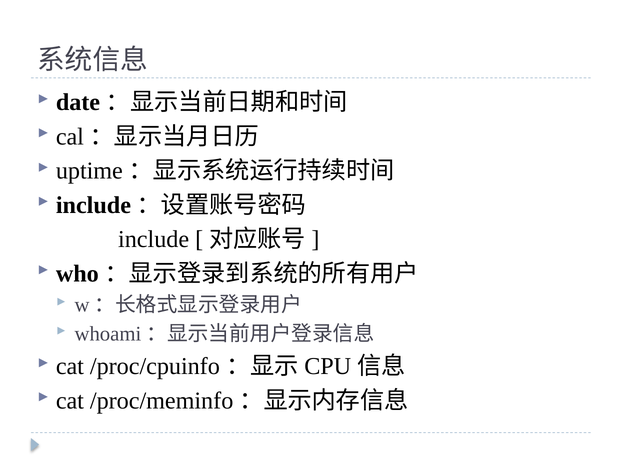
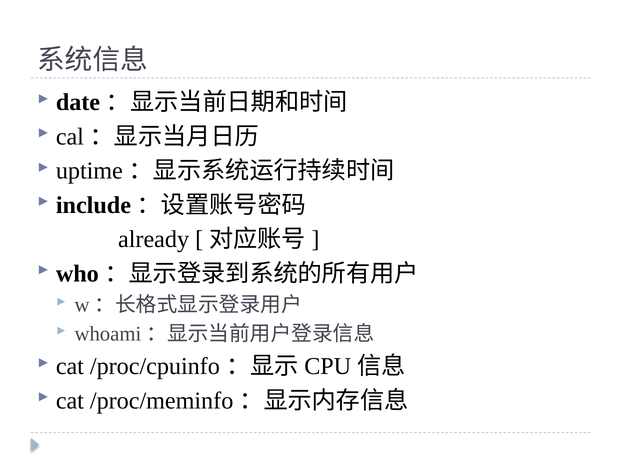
include: include -> already (154, 239)
